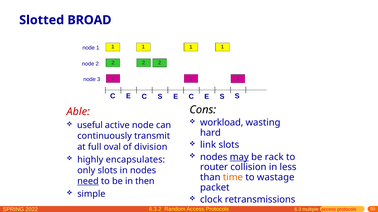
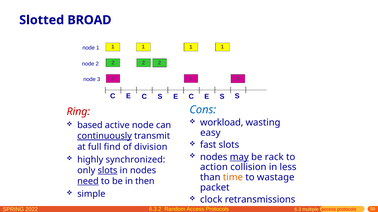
Cons colour: black -> blue (203, 110)
Able: Able -> Ring (78, 112)
useful: useful -> based (90, 126)
hard: hard -> easy (210, 133)
continuously underline: none -> present (105, 136)
link: link -> fast (208, 145)
oval: oval -> find (112, 147)
encapsulates: encapsulates -> synchronized (135, 160)
router: router -> action (214, 168)
slots underline: none -> present (108, 171)
